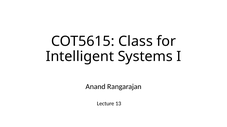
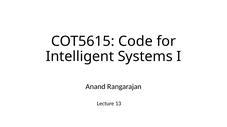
Class: Class -> Code (136, 41)
